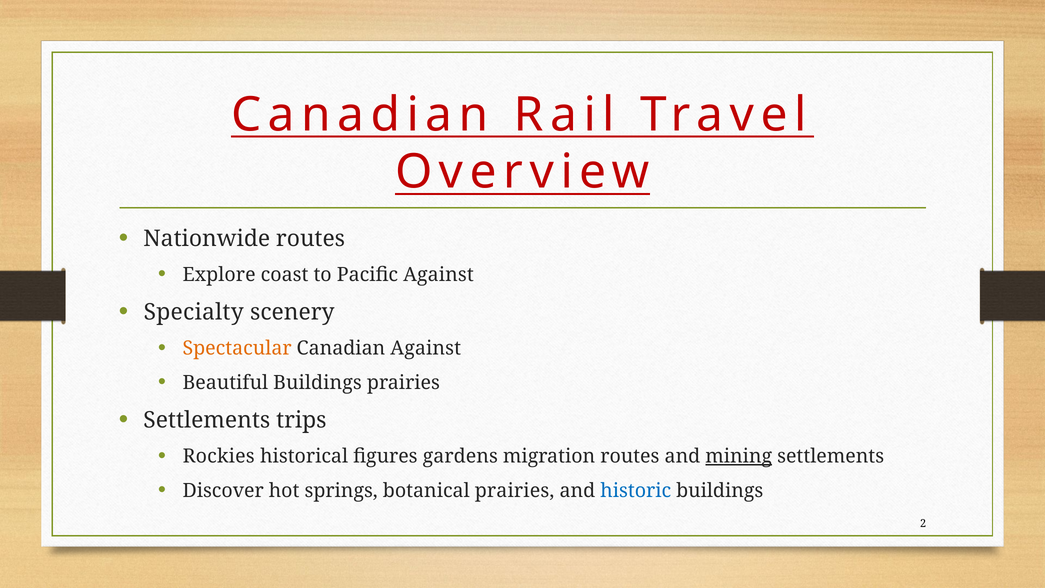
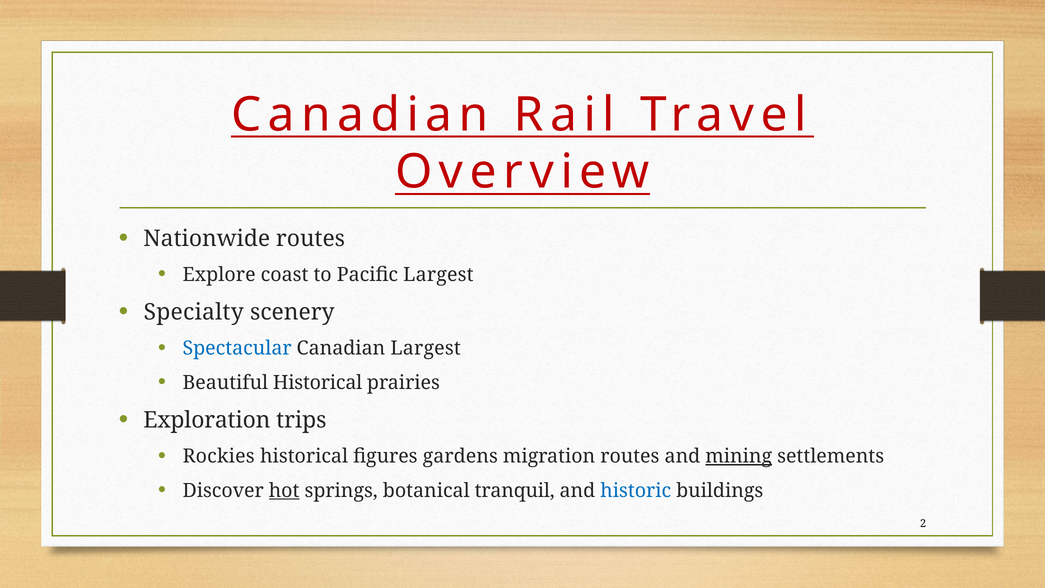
Pacific Against: Against -> Largest (438, 275)
Spectacular colour: orange -> blue (237, 348)
Canadian Against: Against -> Largest (426, 348)
Beautiful Buildings: Buildings -> Historical (318, 383)
Settlements: Settlements -> Exploration (207, 420)
hot underline: none -> present (284, 491)
botanical prairies: prairies -> tranquil (515, 491)
